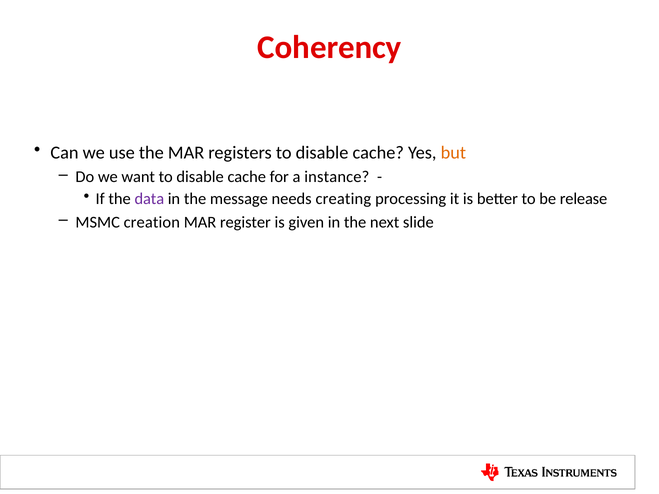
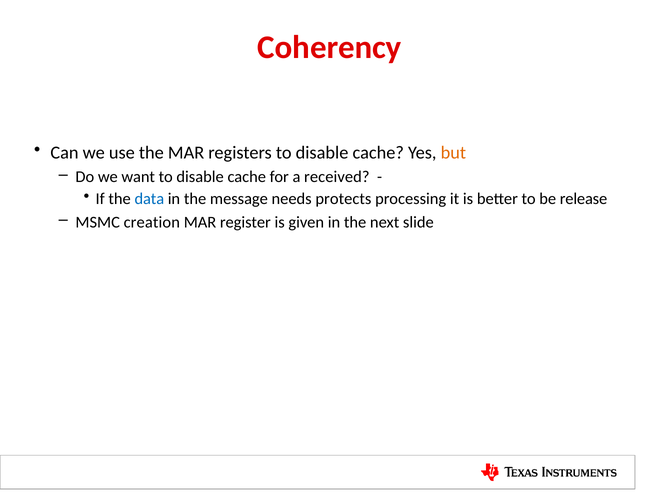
instance: instance -> received (337, 177)
data colour: purple -> blue (149, 199)
creating: creating -> protects (343, 199)
